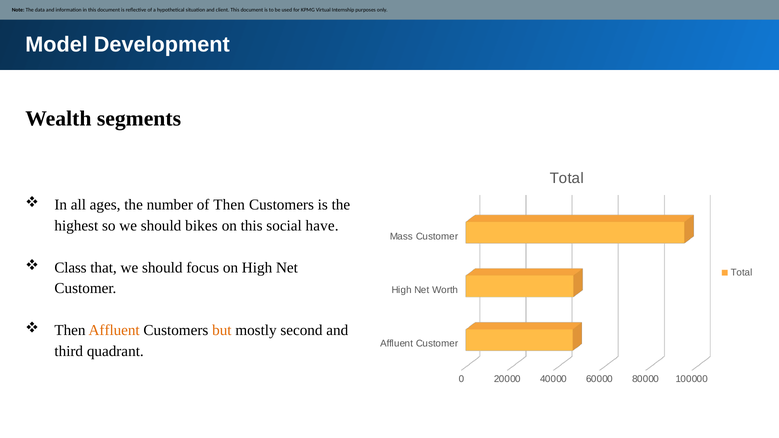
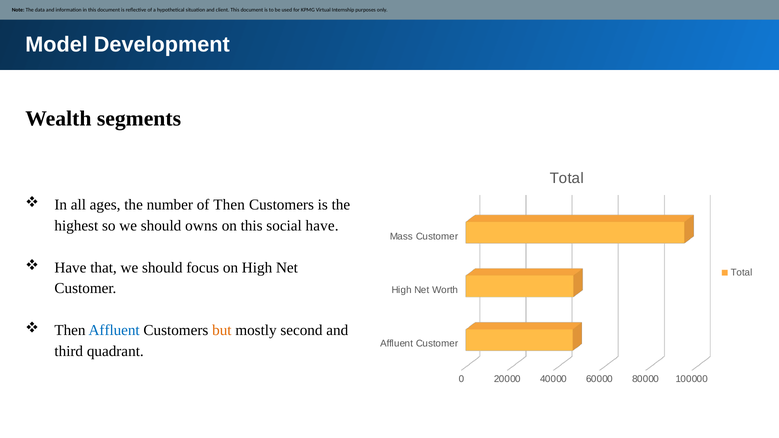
bikes: bikes -> owns (201, 226)
Class: Class -> Have (70, 268)
Affluent colour: orange -> blue (114, 330)
